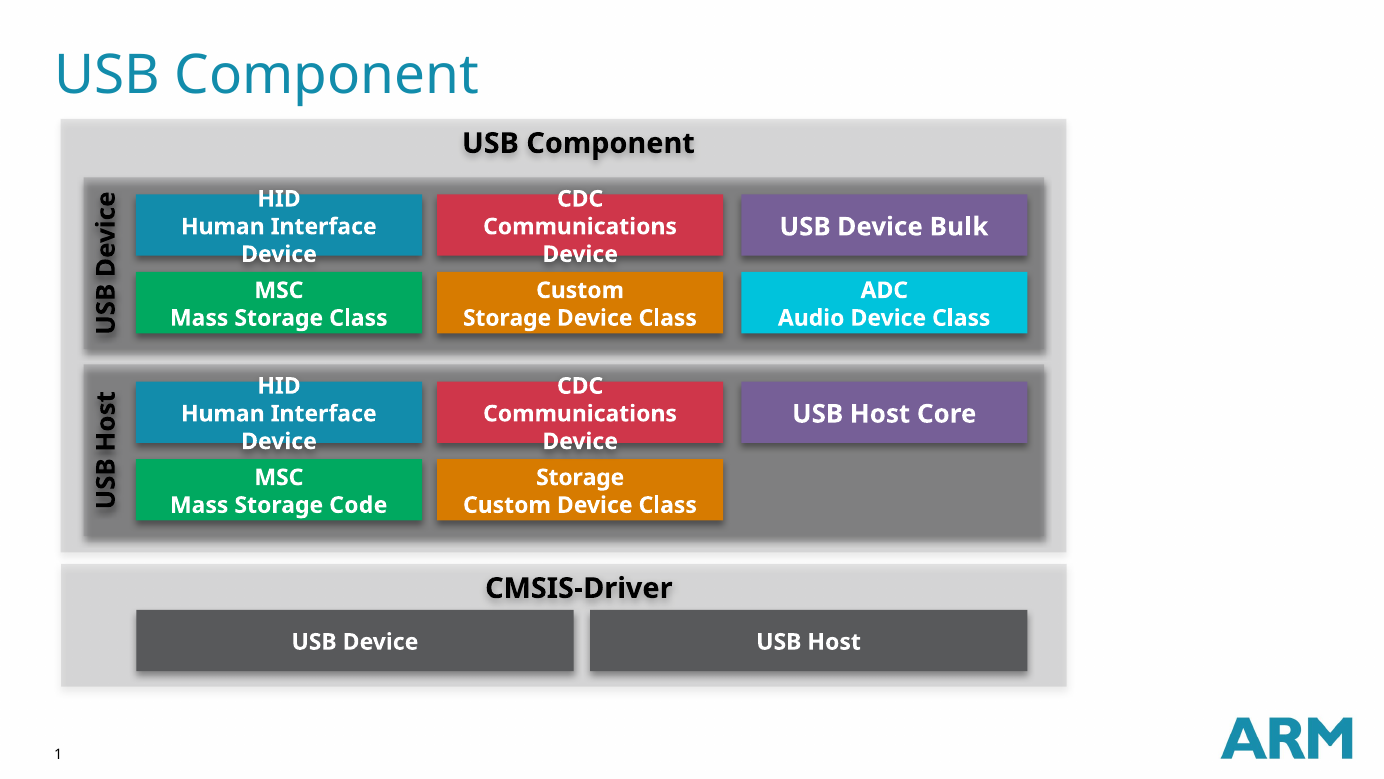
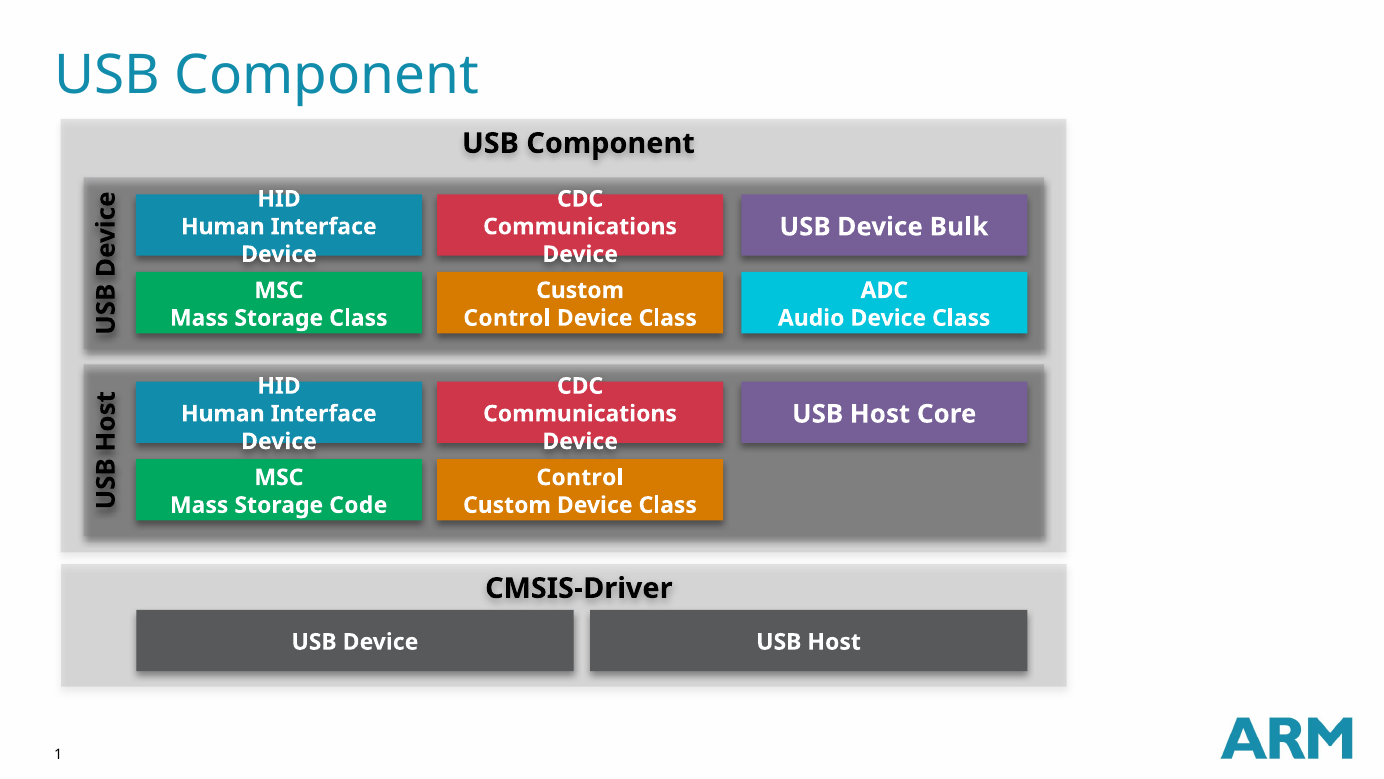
Storage: Storage -> Control (507, 318)
Storage: Storage -> Control (580, 477)
